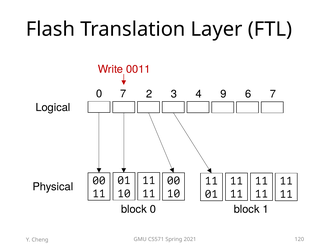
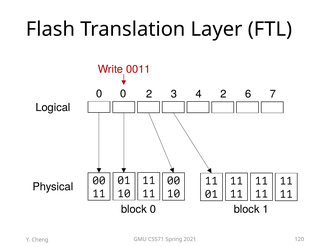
0 7: 7 -> 0 (123, 94)
4 9: 9 -> 2 (224, 94)
